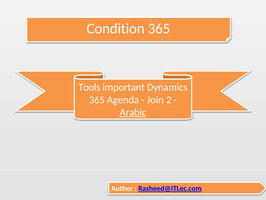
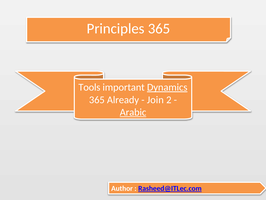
Condition: Condition -> Principles (116, 28)
Dynamics underline: none -> present (167, 87)
Agenda: Agenda -> Already (123, 100)
